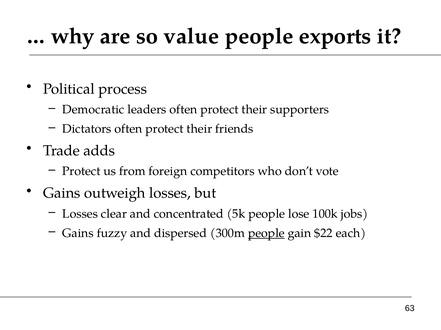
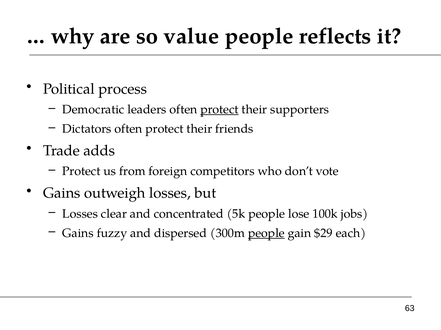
exports: exports -> reflects (335, 36)
protect underline: none -> present (220, 110)
$22: $22 -> $29 (324, 234)
